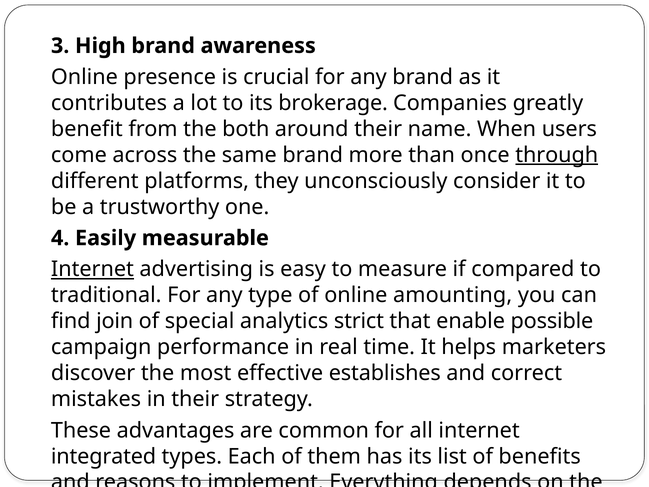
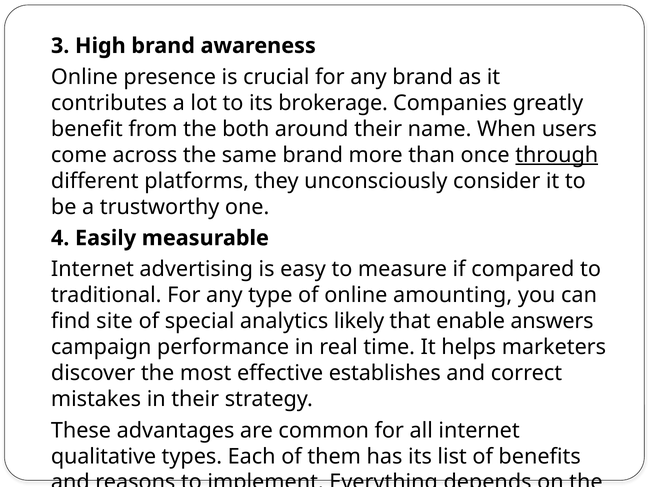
Internet underline: present -> none (92, 269)
join: join -> site (114, 321)
strict: strict -> likely (359, 321)
possible: possible -> answers (552, 321)
integrated: integrated -> qualitative (104, 456)
